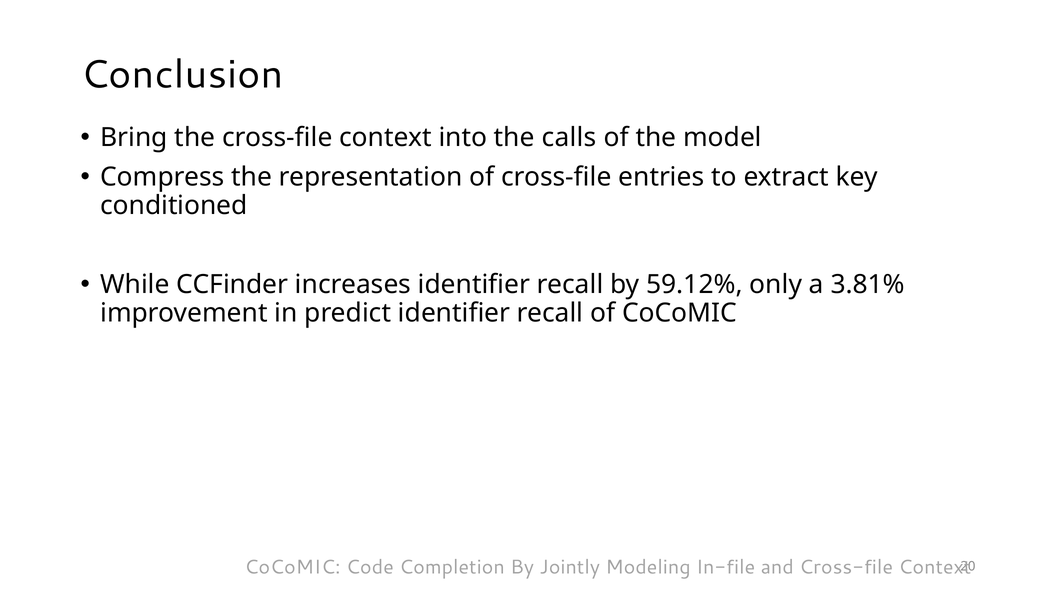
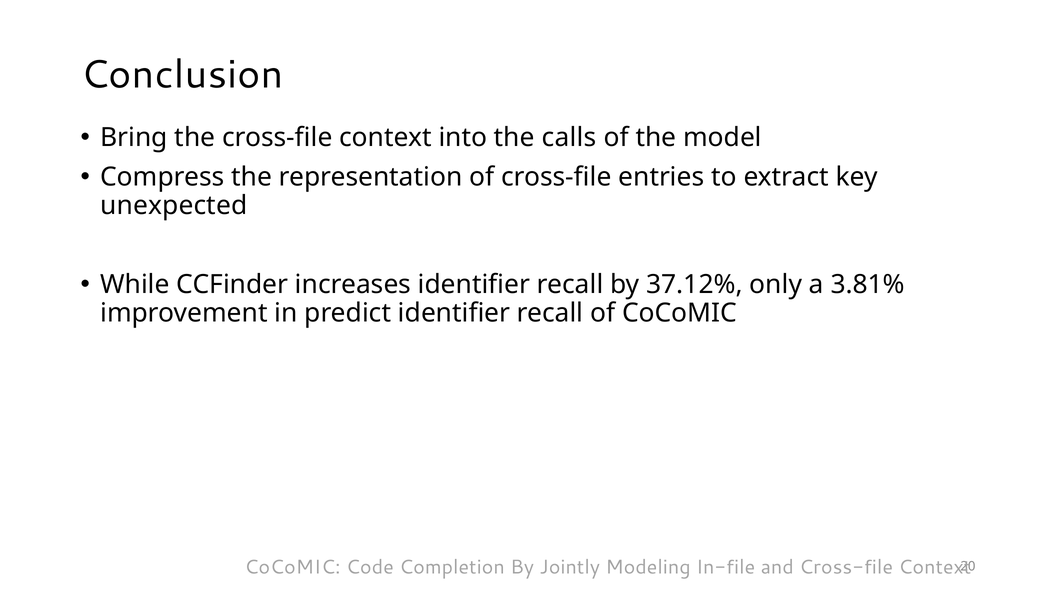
conditioned: conditioned -> unexpected (174, 206)
59.12%: 59.12% -> 37.12% (694, 285)
